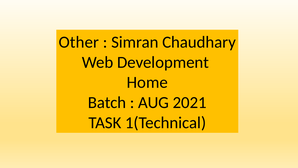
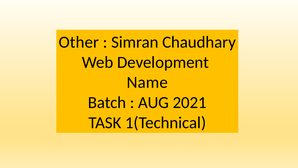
Home: Home -> Name (147, 82)
